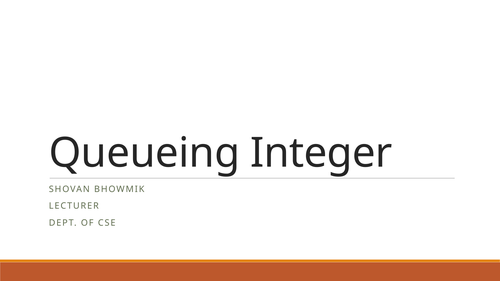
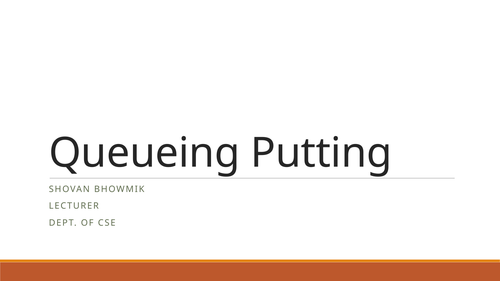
Integer: Integer -> Putting (321, 153)
